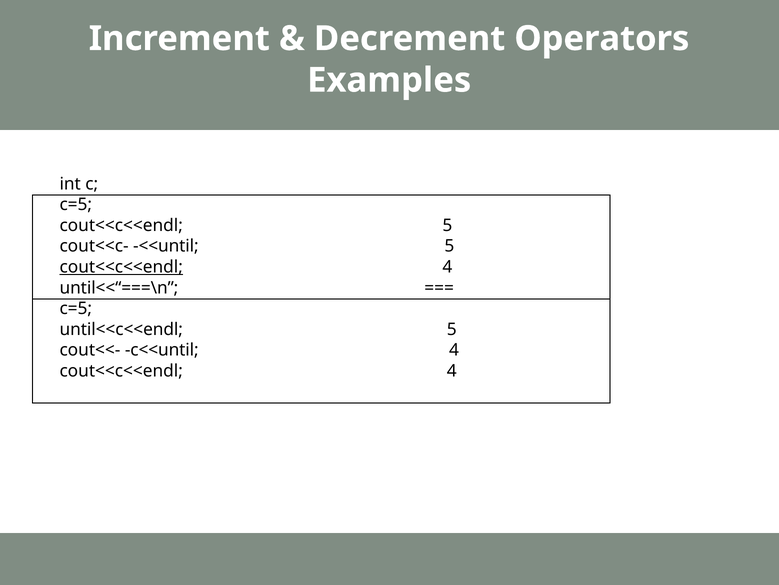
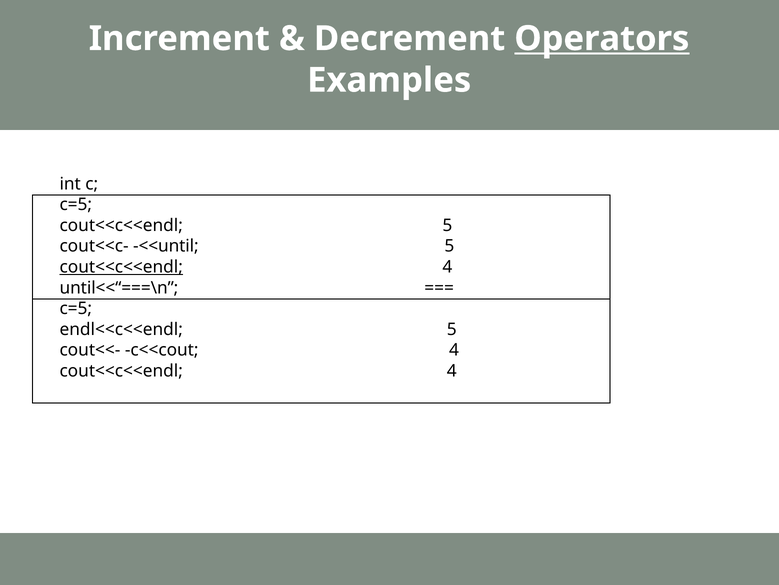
Operators underline: none -> present (602, 39)
until<<c<<endl: until<<c<<endl -> endl<<c<<endl (121, 329)
c<<until: c<<until -> c<<cout (162, 350)
